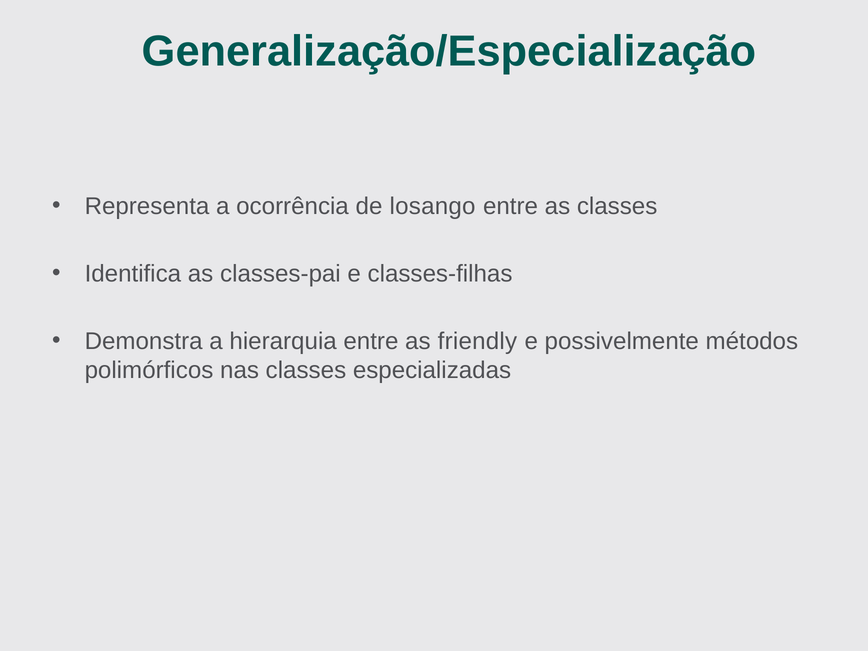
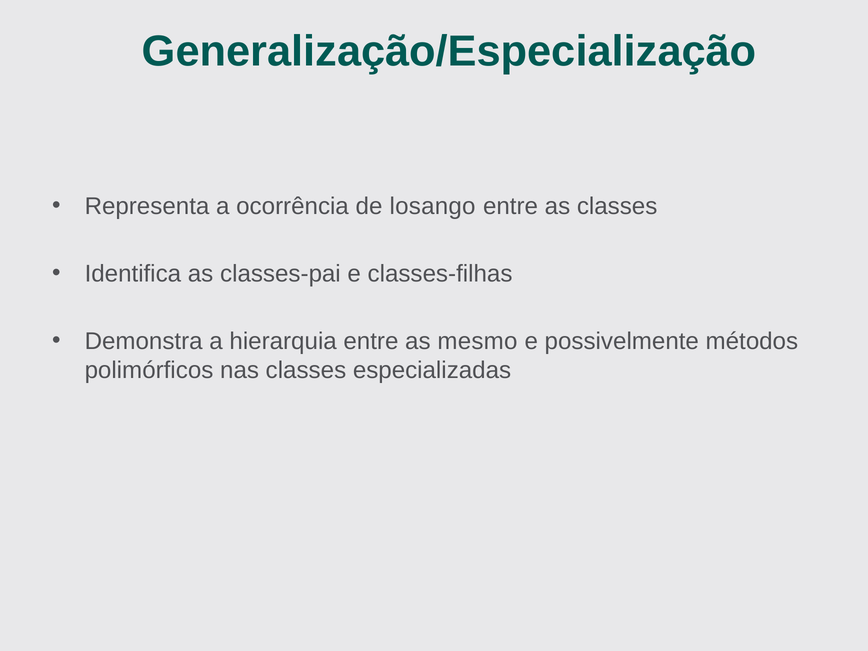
friendly: friendly -> mesmo (477, 341)
